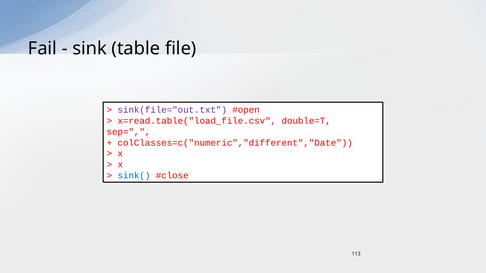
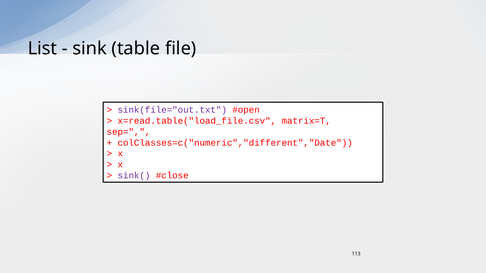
Fail: Fail -> List (42, 48)
double=T: double=T -> matrix=T (306, 121)
sink( colour: blue -> purple (134, 176)
